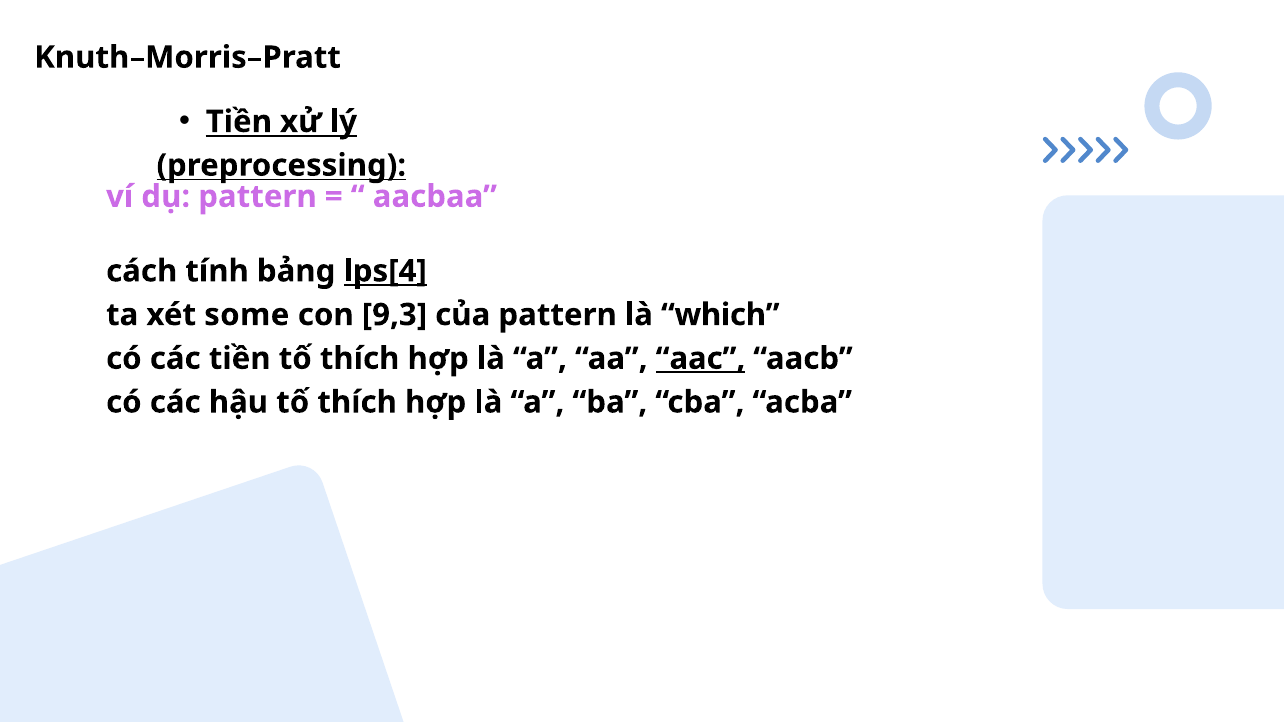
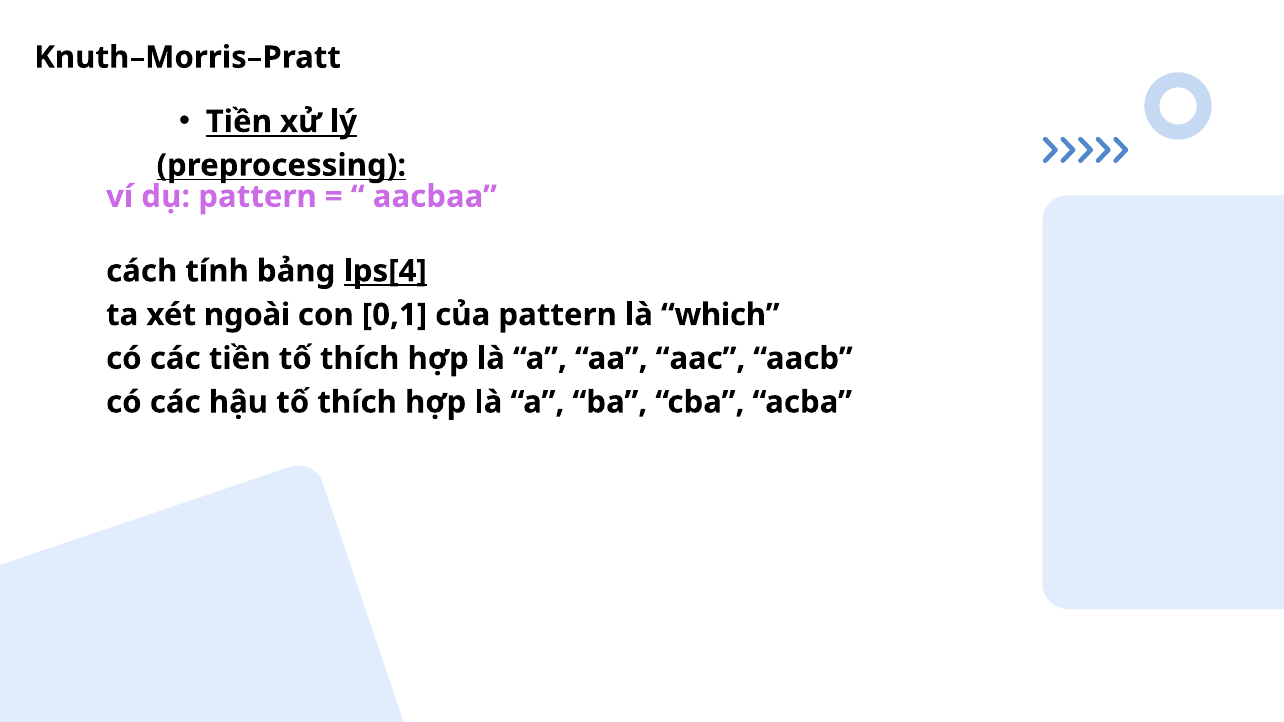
some: some -> ngoài (247, 315)
9,3: 9,3 -> 0,1 (394, 315)
aac underline: present -> none (700, 359)
